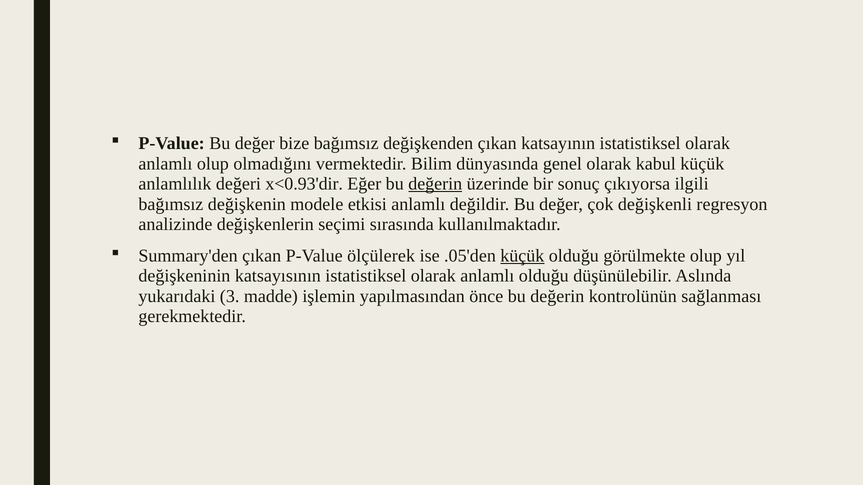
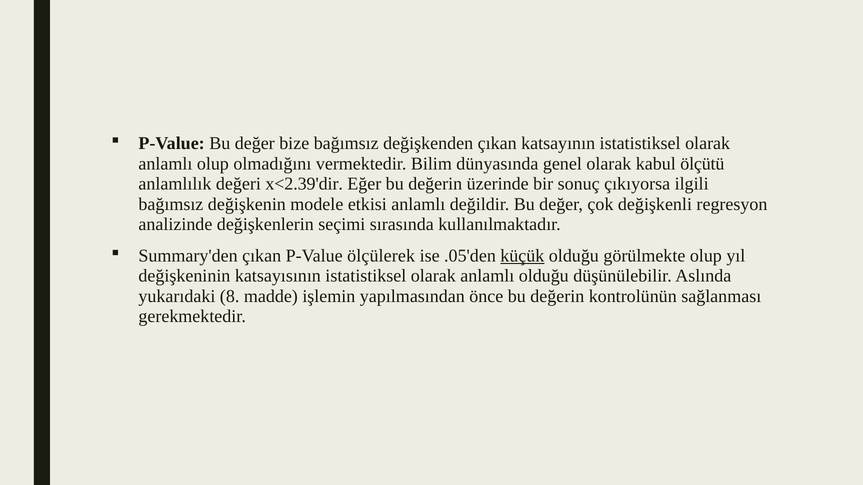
kabul küçük: küçük -> ölçütü (702, 164)
x<0.93'dir: x<0.93'dir -> x<2.39'dir (304, 184)
değerin underline: present -> none (435, 184)
3: 3 -> 8 (230, 296)
